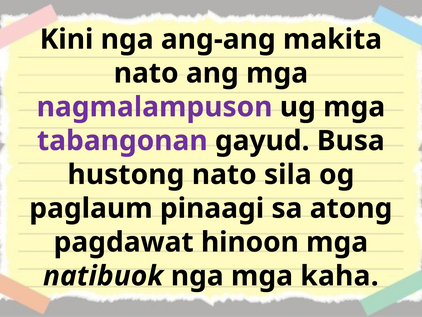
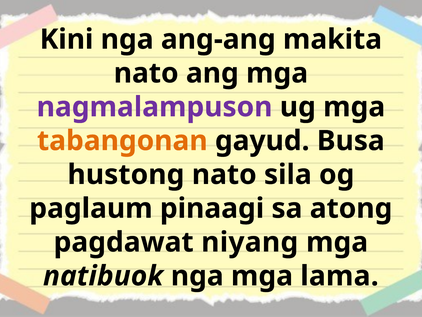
tabangonan colour: purple -> orange (122, 141)
hinoon: hinoon -> niyang (250, 242)
kaha: kaha -> lama (339, 276)
